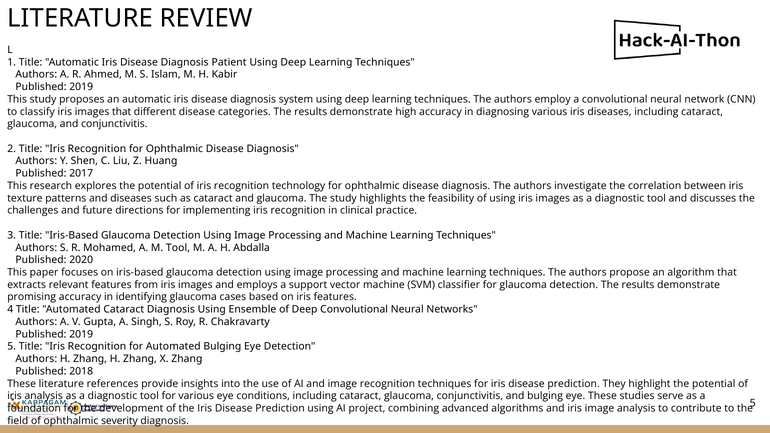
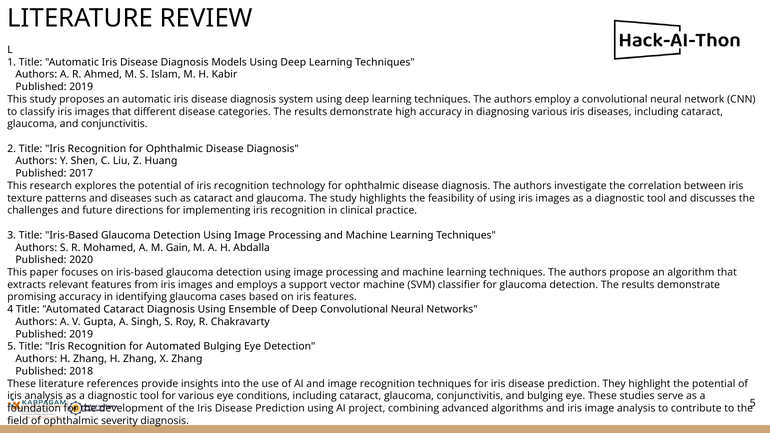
Patient: Patient -> Models (229, 62)
M Tool: Tool -> Gain (178, 248)
